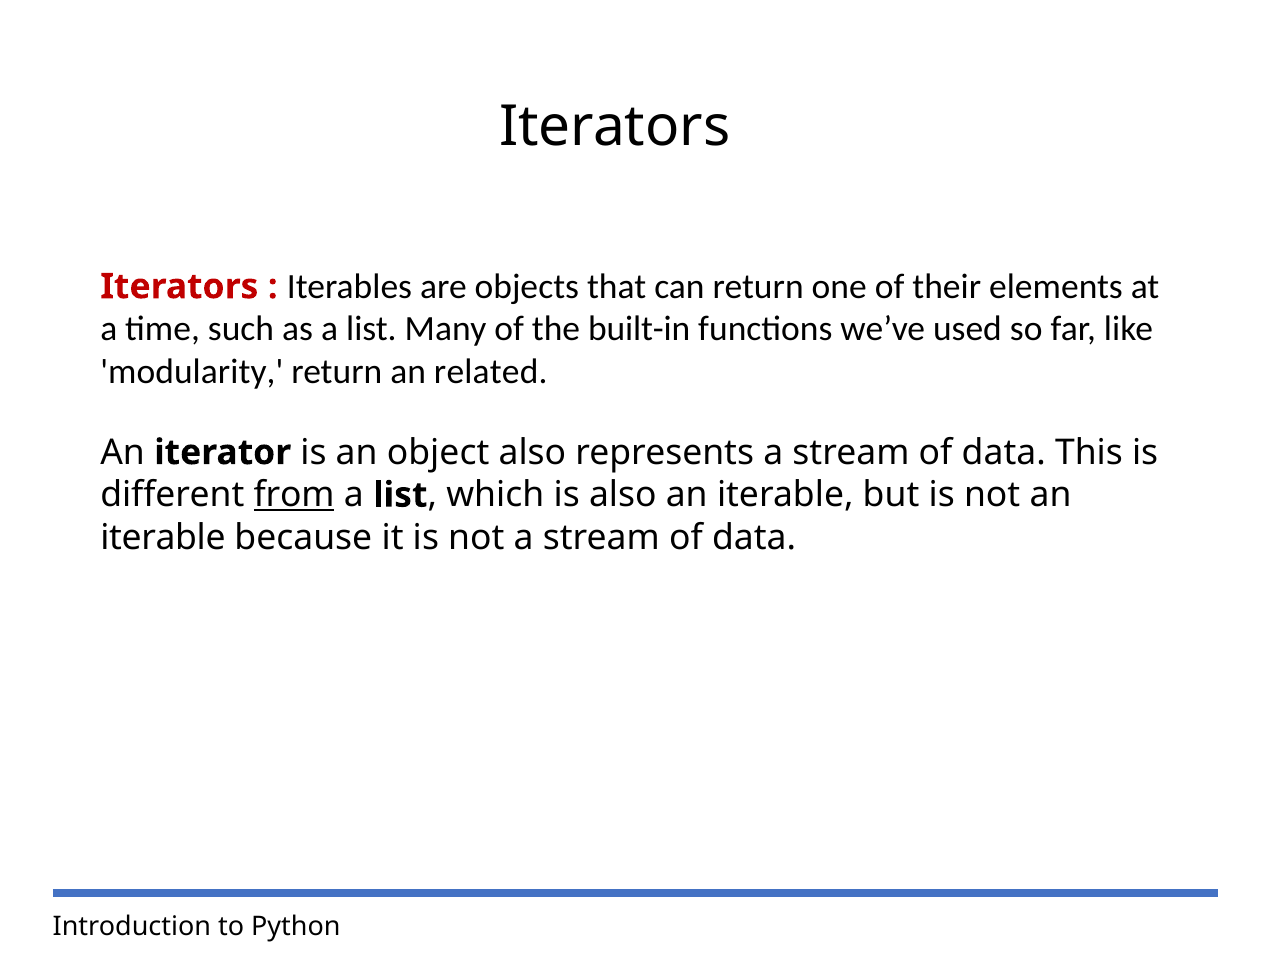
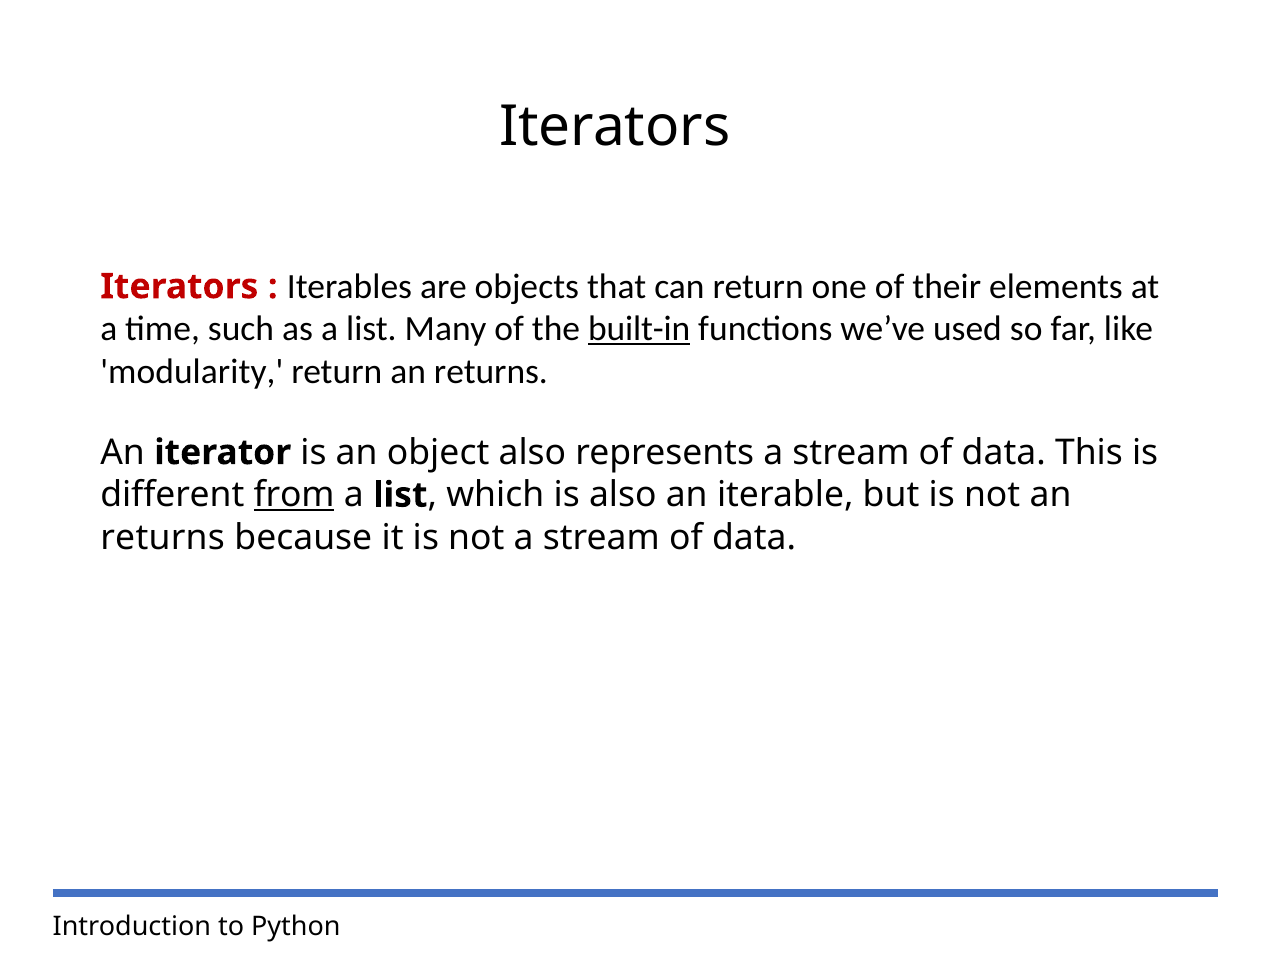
built-in underline: none -> present (639, 329)
return an related: related -> returns (491, 372)
iterable: iterable -> returns (163, 538)
